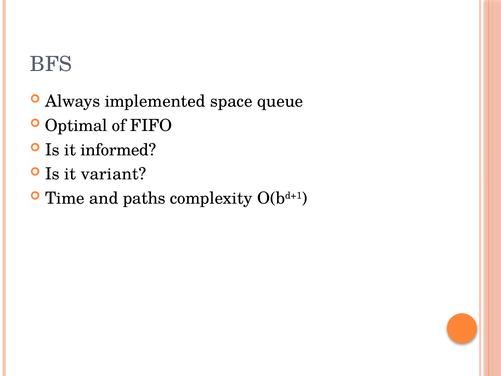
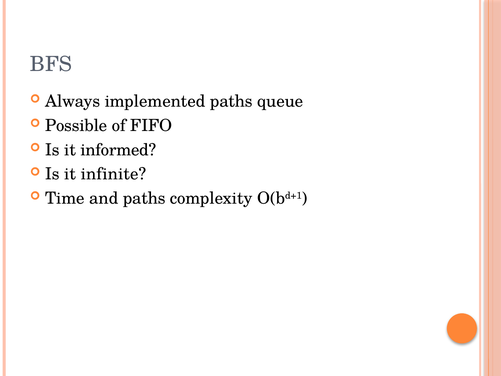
implemented space: space -> paths (231, 101)
Optimal: Optimal -> Possible (76, 126)
variant: variant -> infinite (113, 174)
